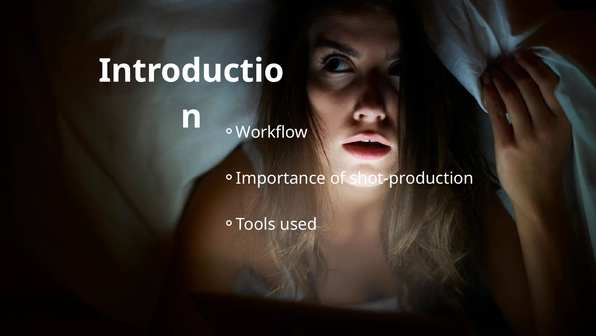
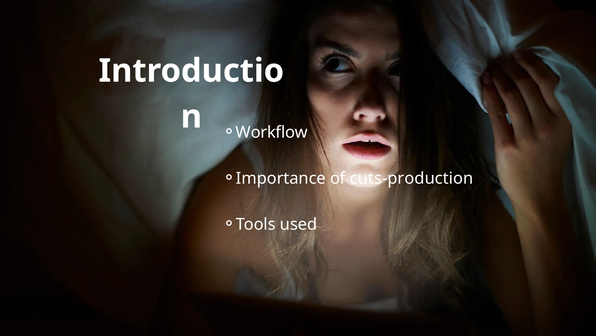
shot-production: shot-production -> cuts-production (412, 178)
